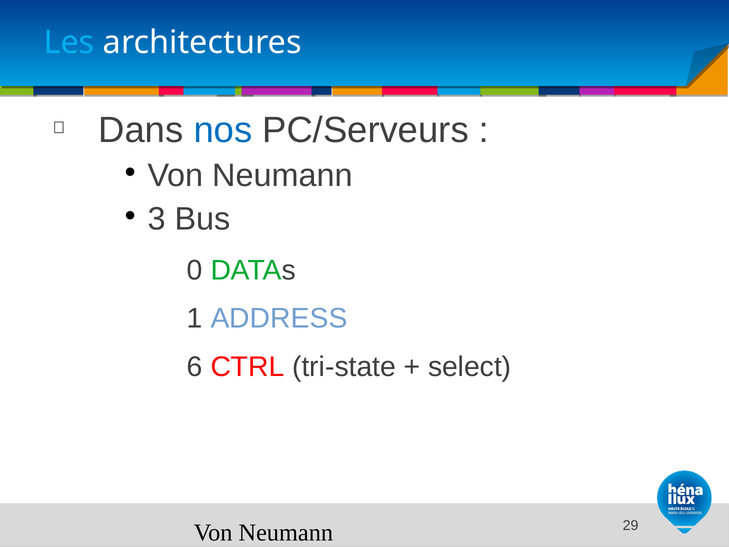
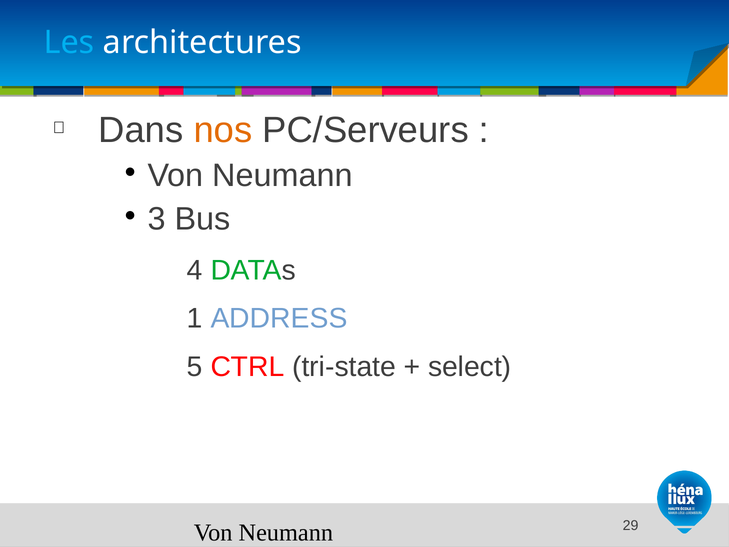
nos colour: blue -> orange (223, 130)
0: 0 -> 4 (195, 270)
6: 6 -> 5 (195, 367)
